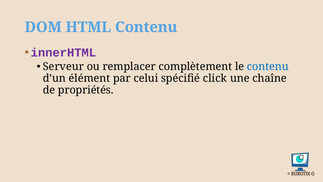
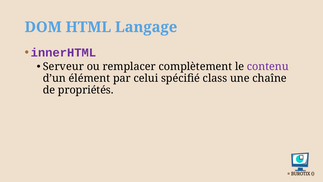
HTML Contenu: Contenu -> Langage (146, 27)
contenu colour: blue -> purple (268, 67)
click: click -> class (215, 78)
